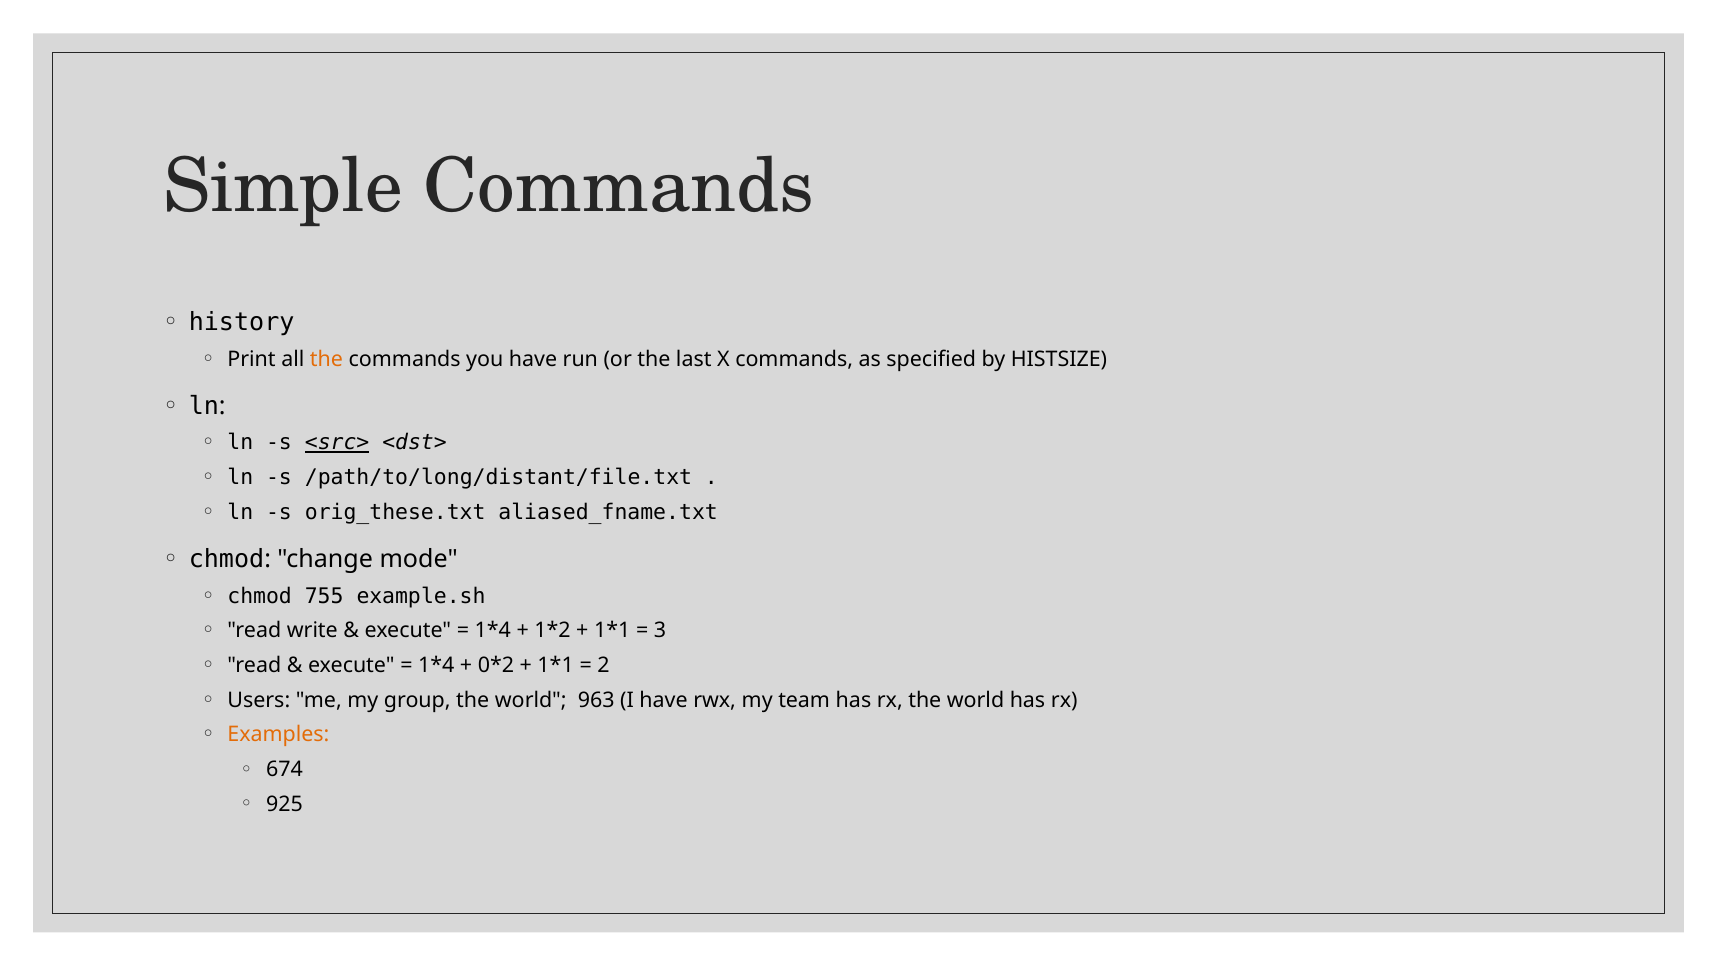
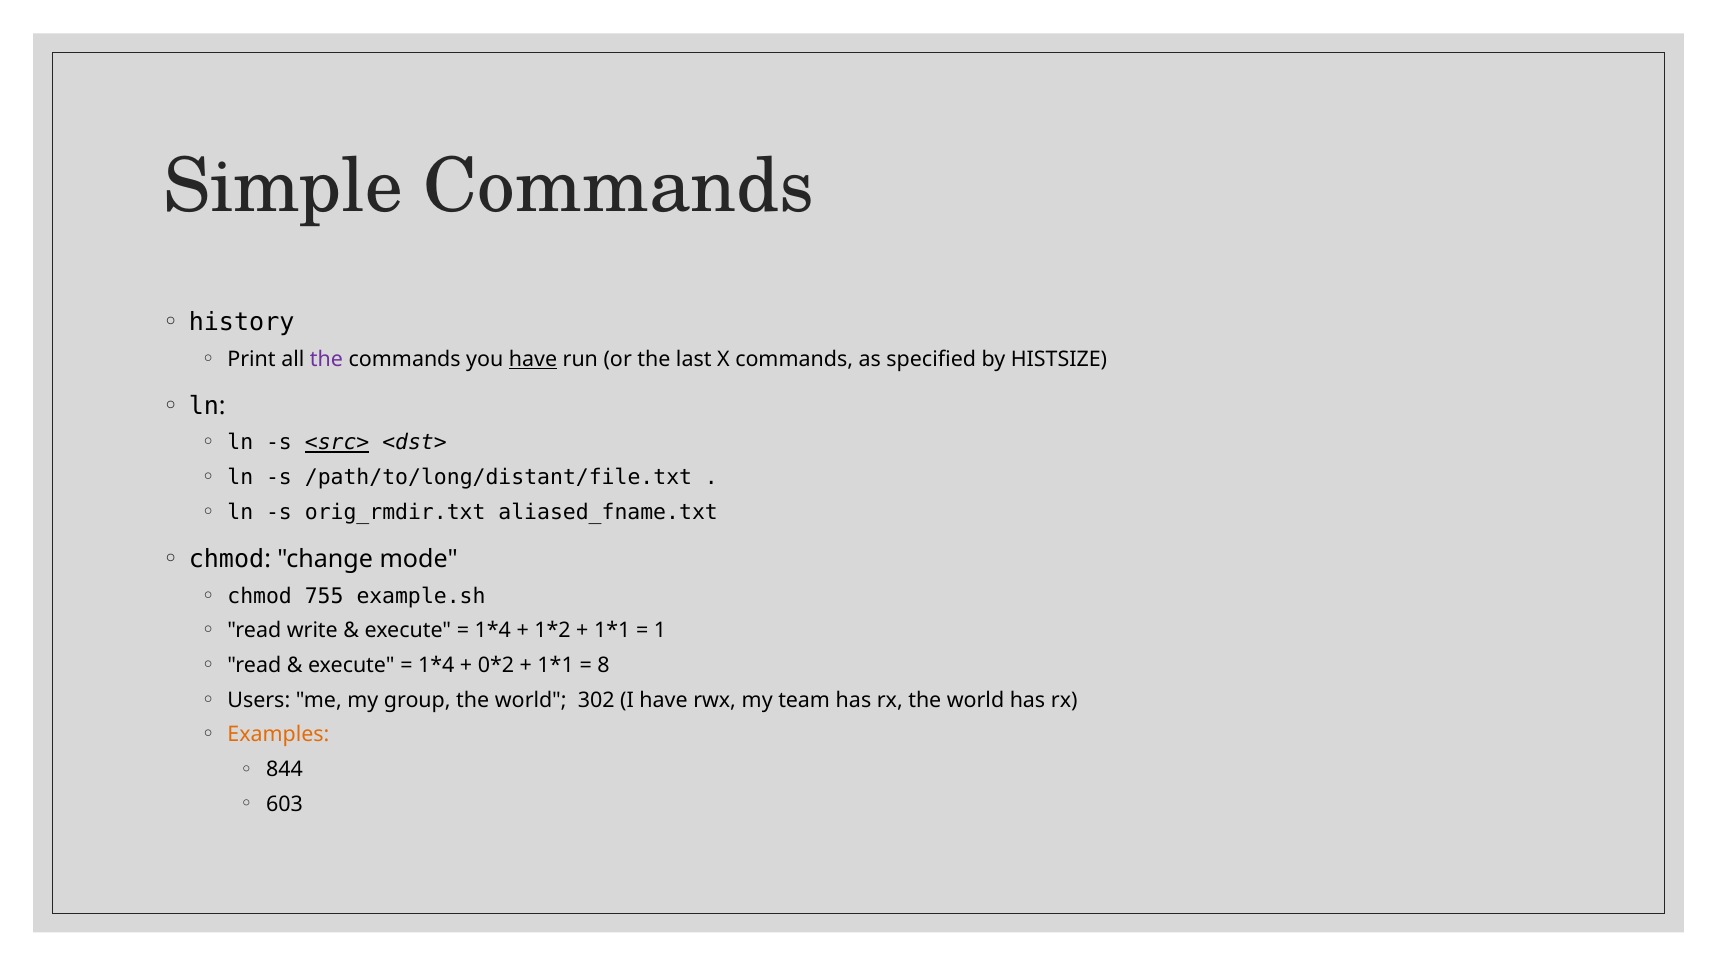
the colour: orange -> purple (327, 359)
have underline: none -> present (533, 359)
orig_these.txt: orig_these.txt -> orig_rmdir.txt (395, 512)
3: 3 -> 1 (660, 631)
2: 2 -> 8 (603, 665)
963: 963 -> 302 (596, 700)
674: 674 -> 844 (284, 769)
925: 925 -> 603 (284, 804)
